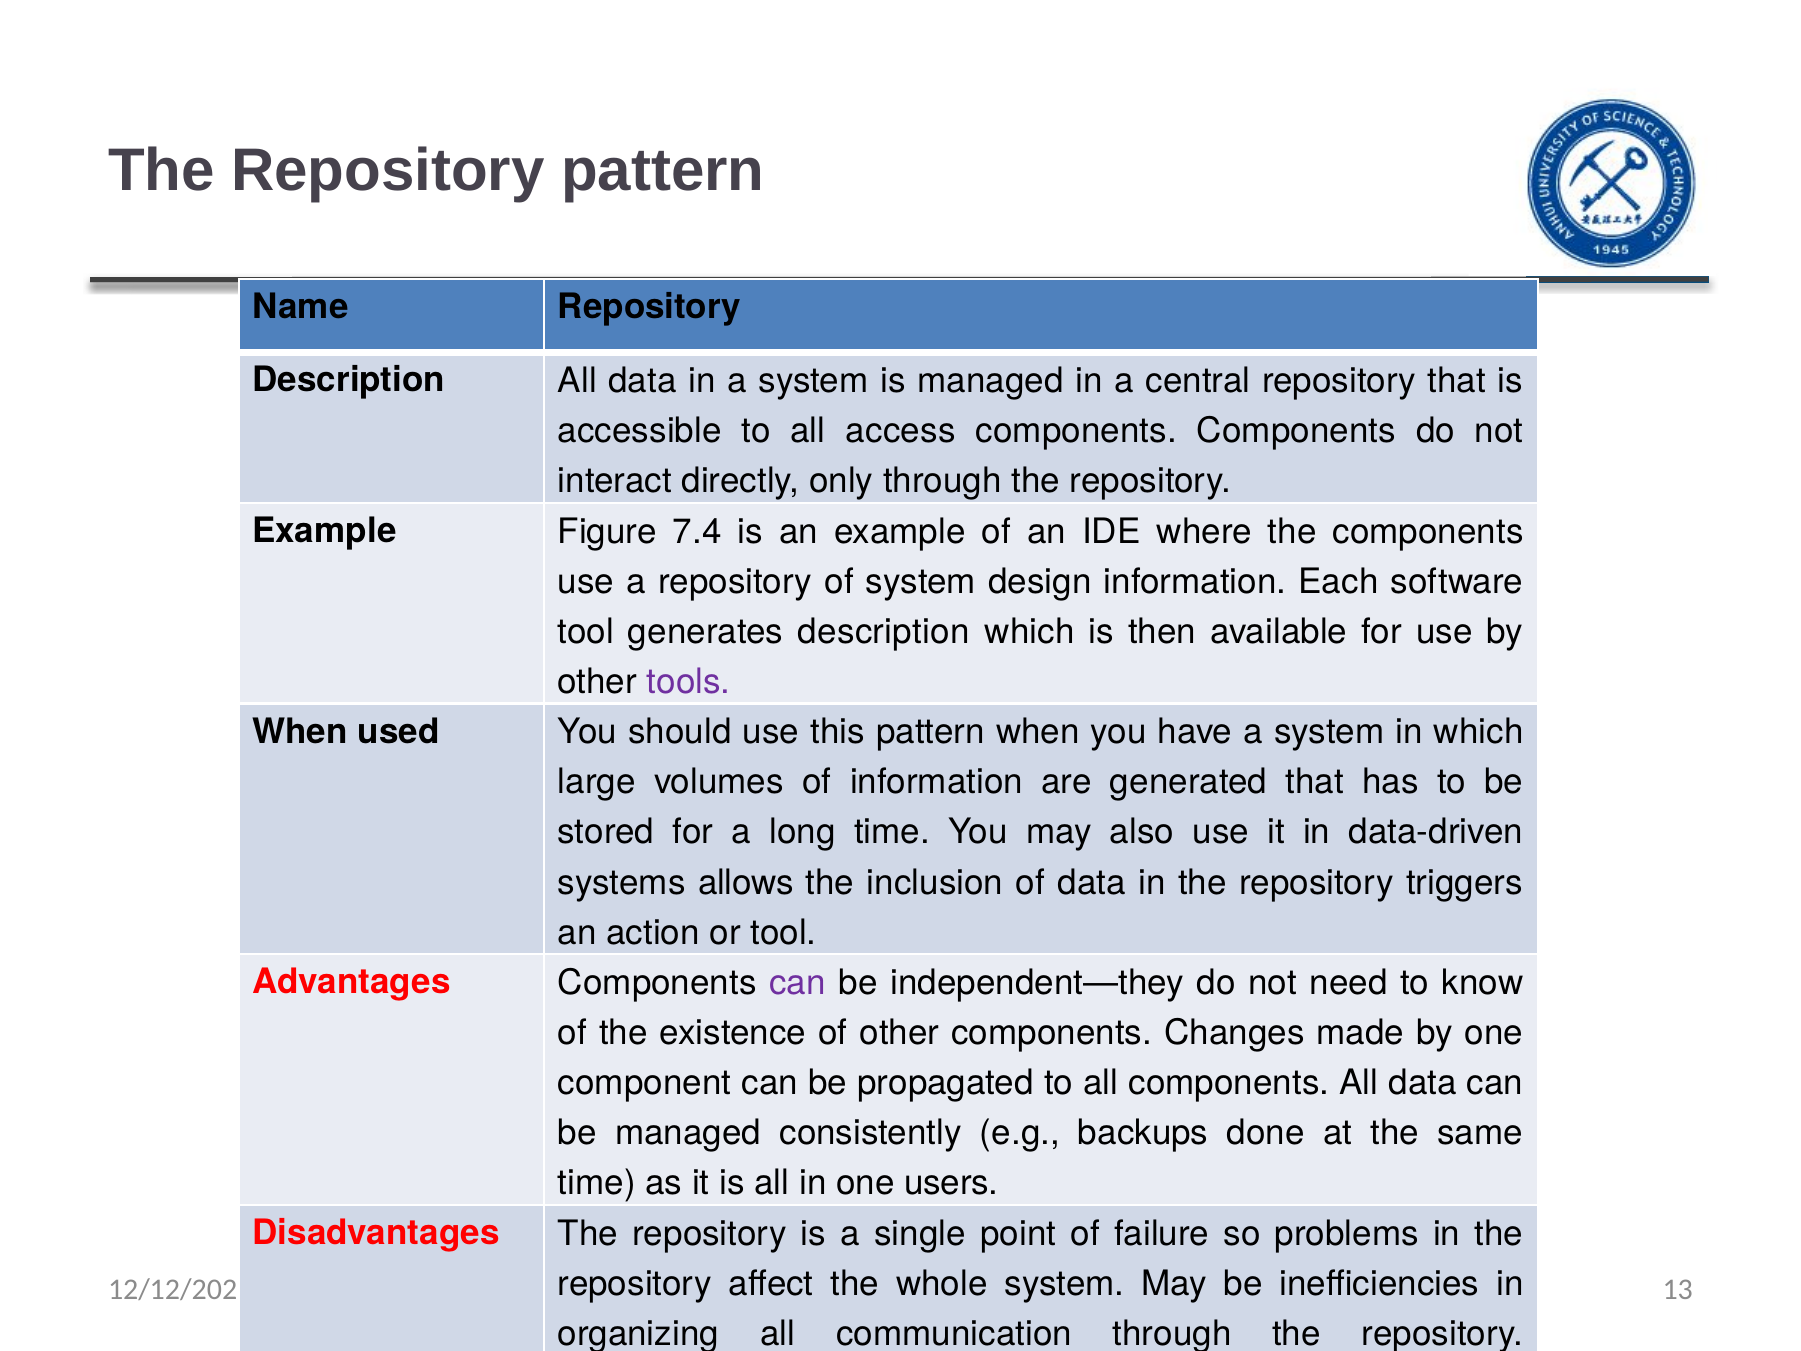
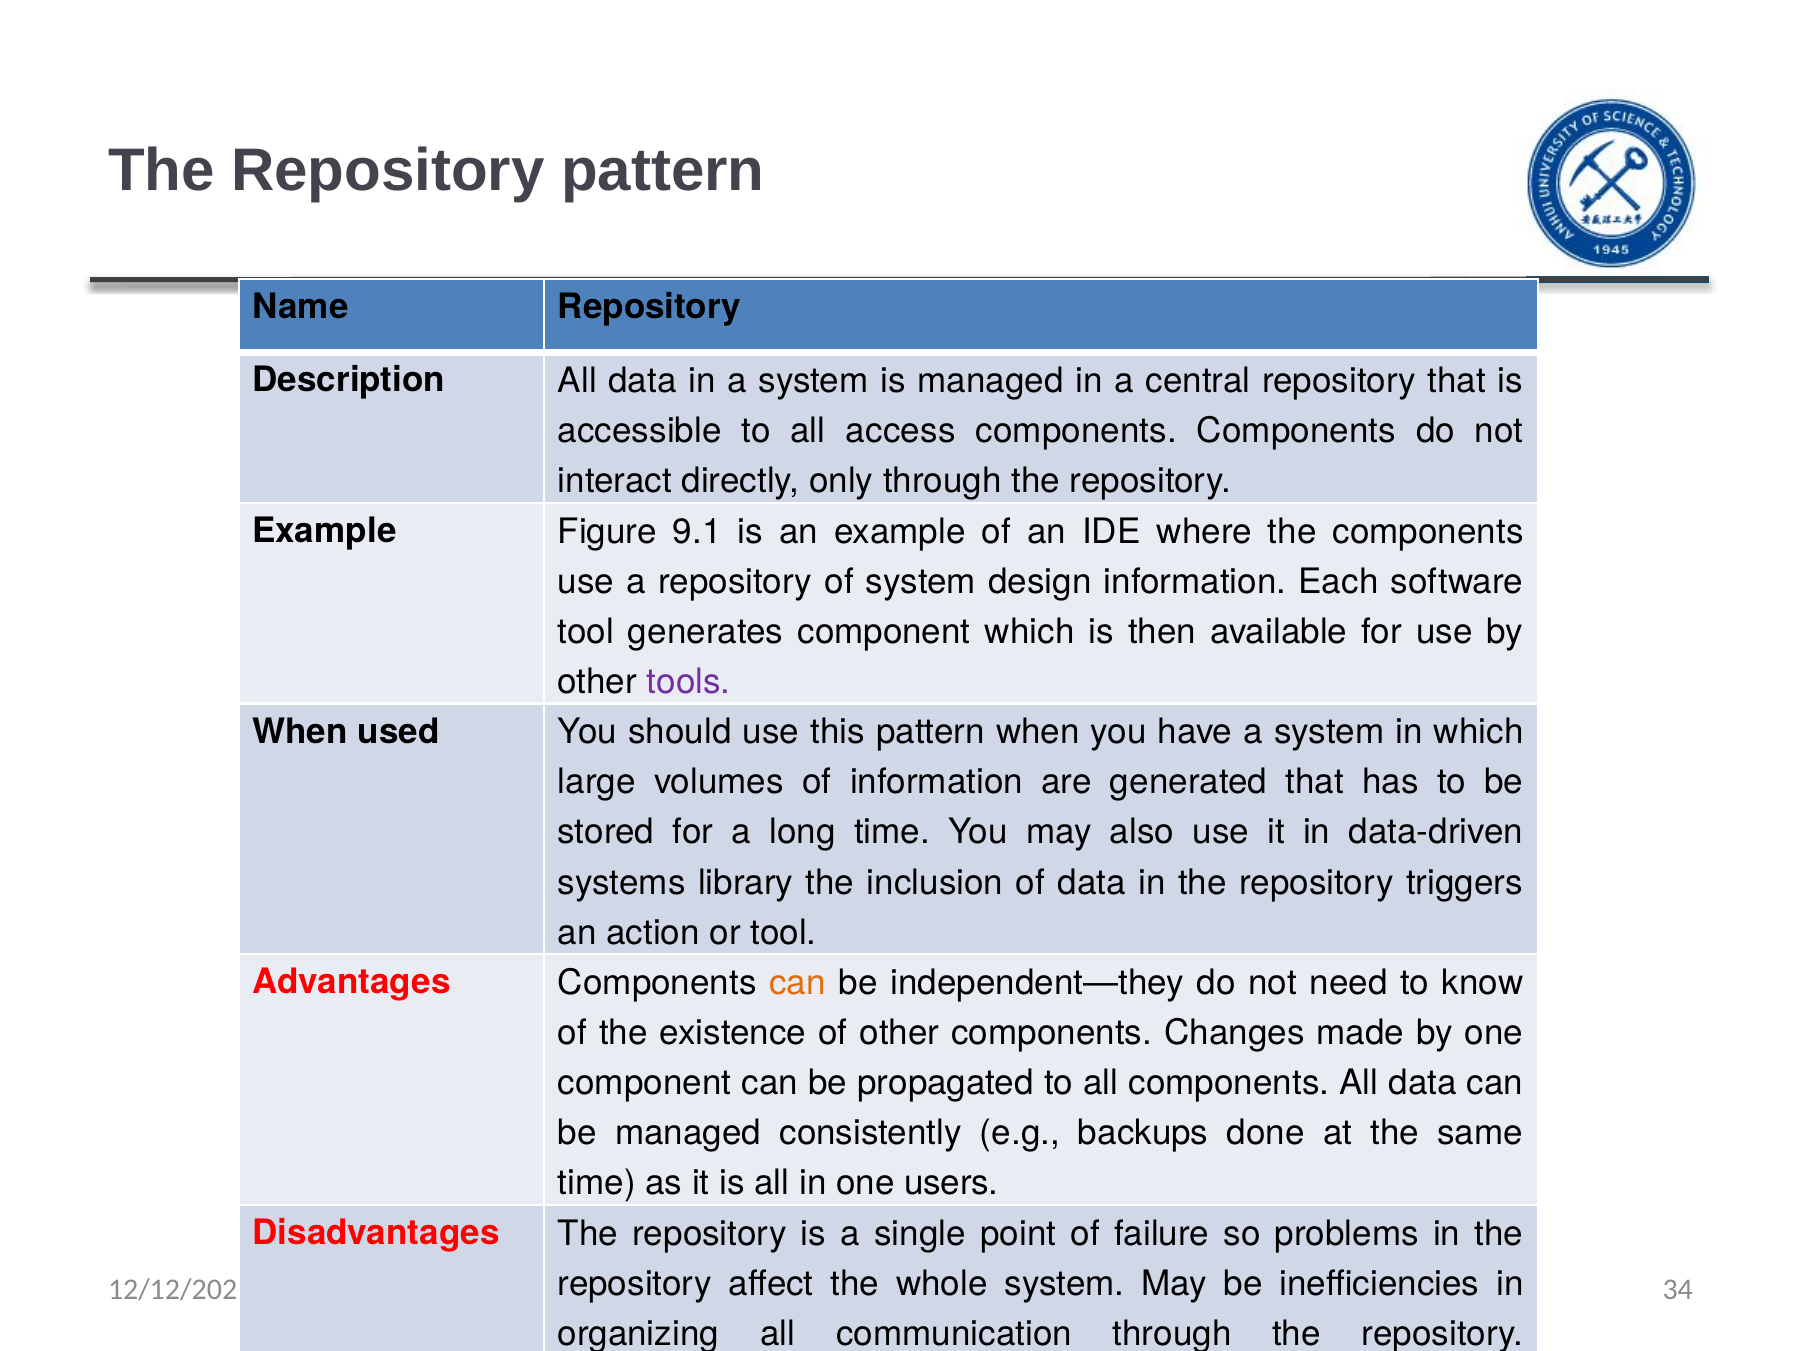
7.4: 7.4 -> 9.1 (697, 531)
generates description: description -> component (884, 632)
allows: allows -> library (746, 882)
can colour: purple -> orange (798, 983)
13: 13 -> 34 (1678, 1290)
